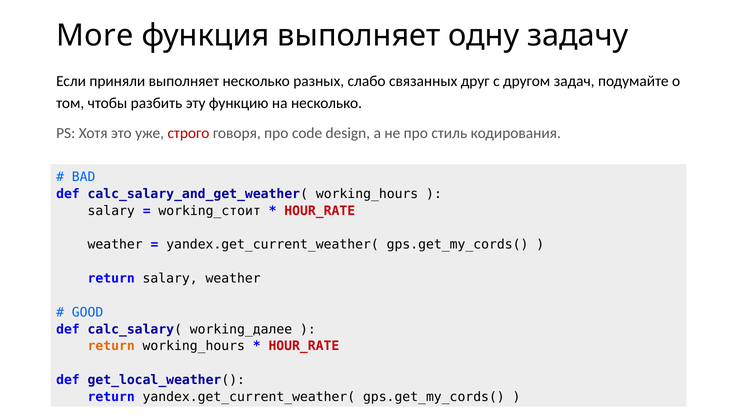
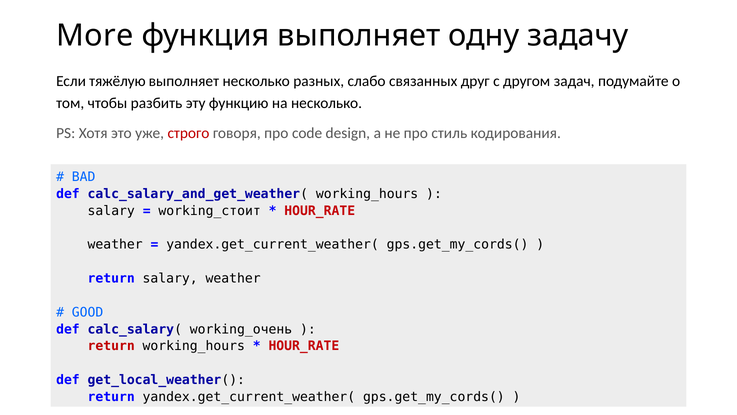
приняли: приняли -> тяжёлую (117, 81)
working_далее: working_далее -> working_очень (241, 329)
return colour: orange -> red (111, 346)
